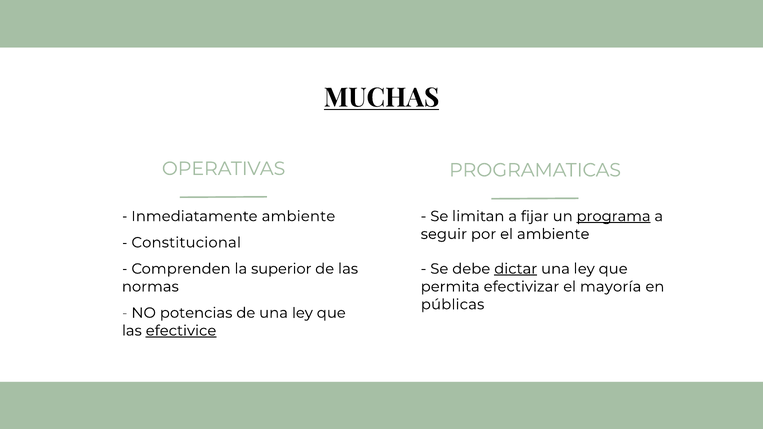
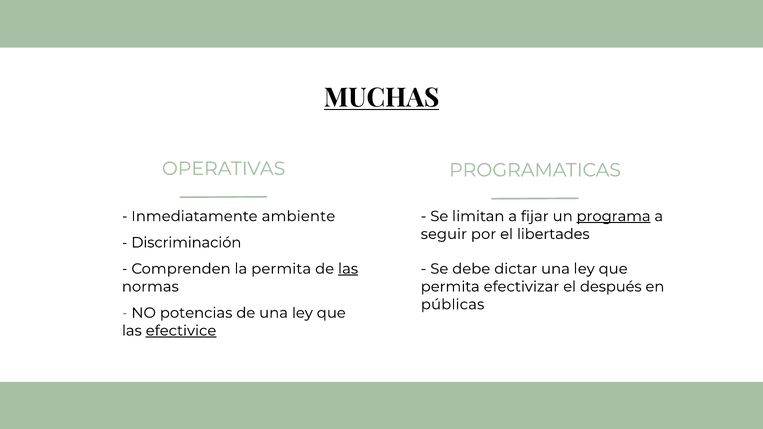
el ambiente: ambiente -> libertades (553, 234)
Constitucional: Constitucional -> Discriminación (186, 243)
la superior: superior -> permita (281, 269)
las underline: none -> present (348, 269)
dictar underline: present -> none (516, 269)
mayoría: mayoría -> después (611, 287)
